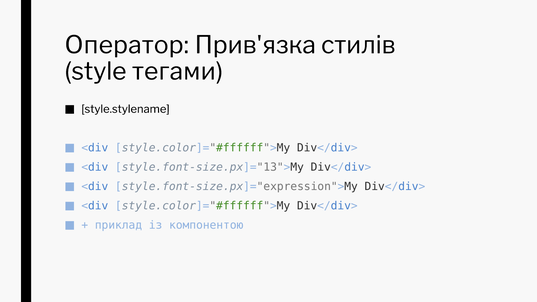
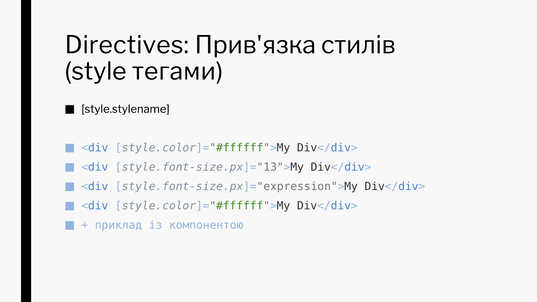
Оператор: Оператор -> Directives (127, 45)
